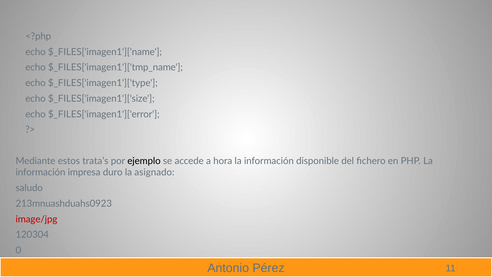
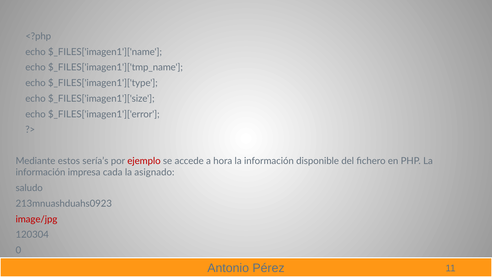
trata’s: trata’s -> sería’s (95, 161)
ejemplo colour: black -> red (144, 161)
duro: duro -> cada (113, 172)
